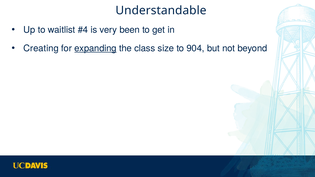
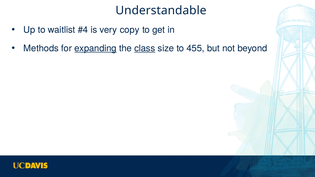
been: been -> copy (130, 30)
Creating: Creating -> Methods (41, 48)
class underline: none -> present (145, 48)
904: 904 -> 455 (196, 48)
